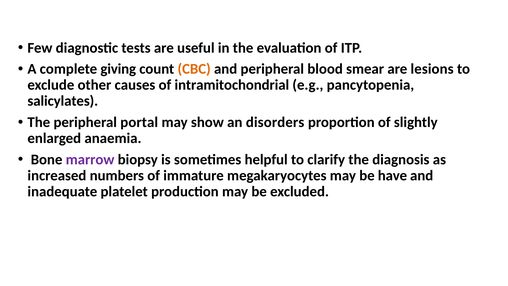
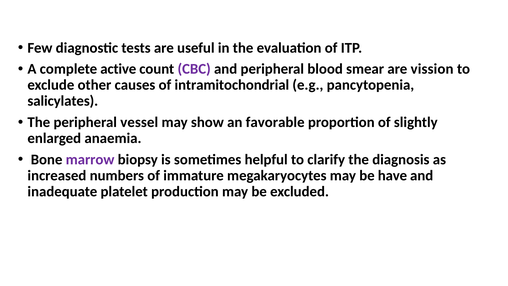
giving: giving -> active (118, 69)
CBC colour: orange -> purple (194, 69)
lesions: lesions -> vission (432, 69)
portal: portal -> vessel (139, 122)
disorders: disorders -> favorable (275, 122)
